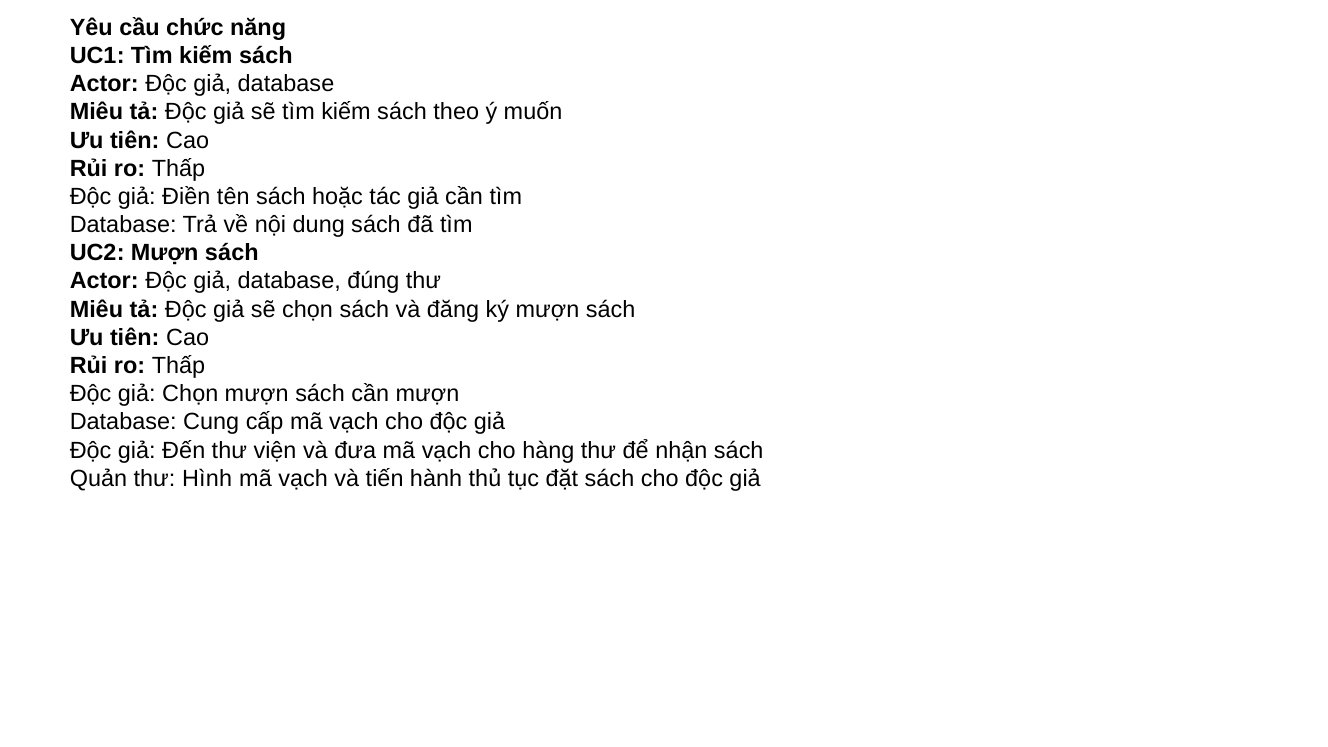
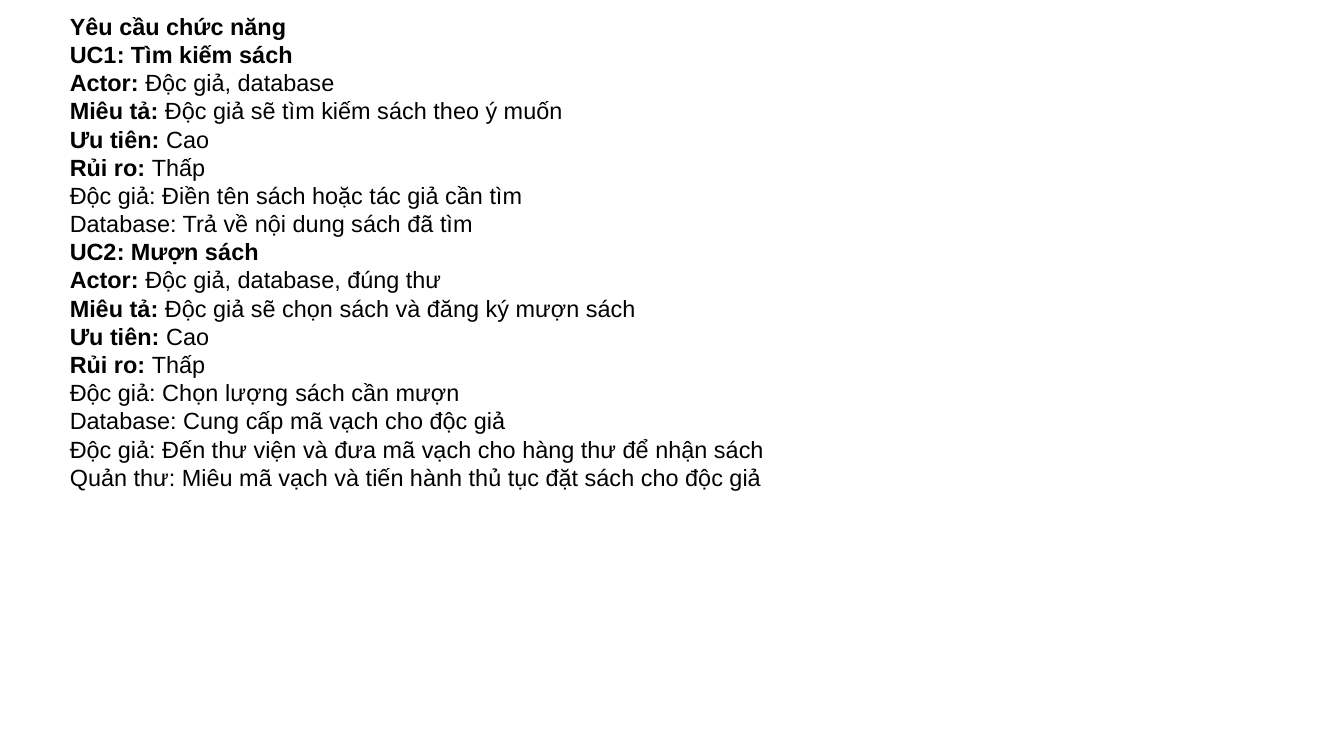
Chọn mượn: mượn -> lượng (257, 394)
Quản thư Hình: Hình -> Miêu (207, 478)
